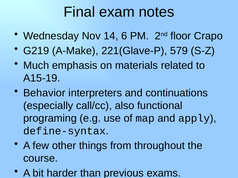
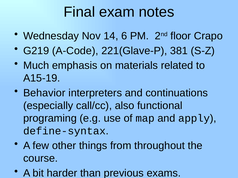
A-Make: A-Make -> A-Code (75, 51)
579: 579 -> 381 (179, 51)
